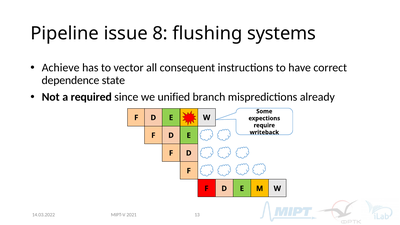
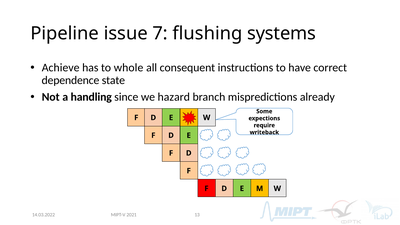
8: 8 -> 7 (160, 34)
vector: vector -> whole (129, 68)
required: required -> handling (91, 97)
unified: unified -> hazard (174, 97)
